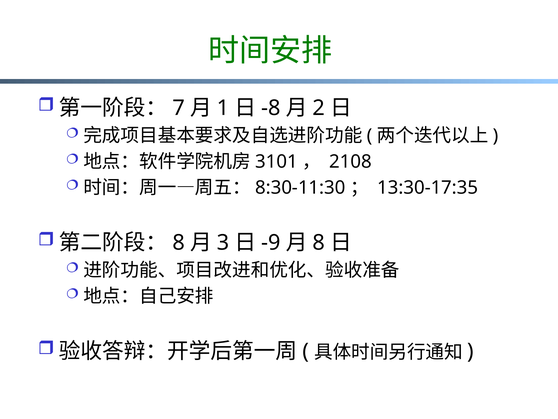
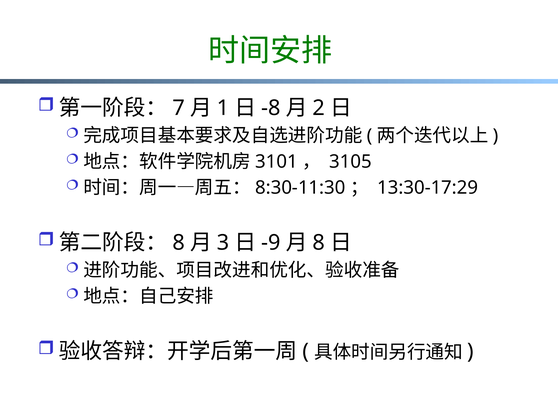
2108: 2108 -> 3105 (351, 162)
13:30-17:35: 13:30-17:35 -> 13:30-17:29 (428, 188)
